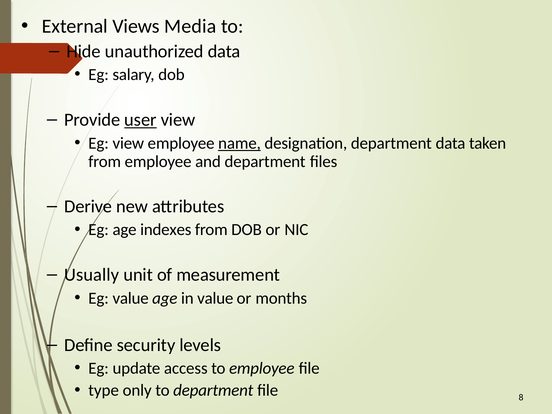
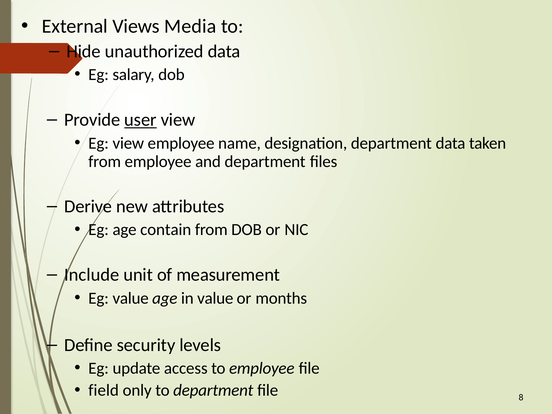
name underline: present -> none (239, 143)
indexes: indexes -> contain (166, 230)
Usually: Usually -> Include (92, 275)
type: type -> field (104, 390)
